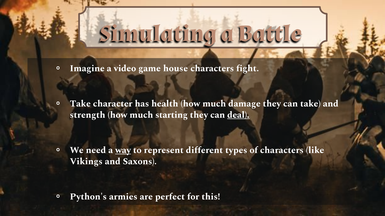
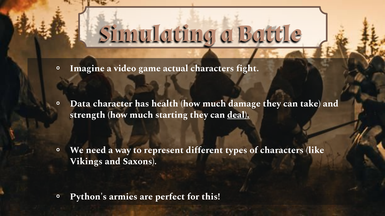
house: house -> actual (176, 69)
Take: Take -> Data (80, 104)
way underline: present -> none (123, 151)
